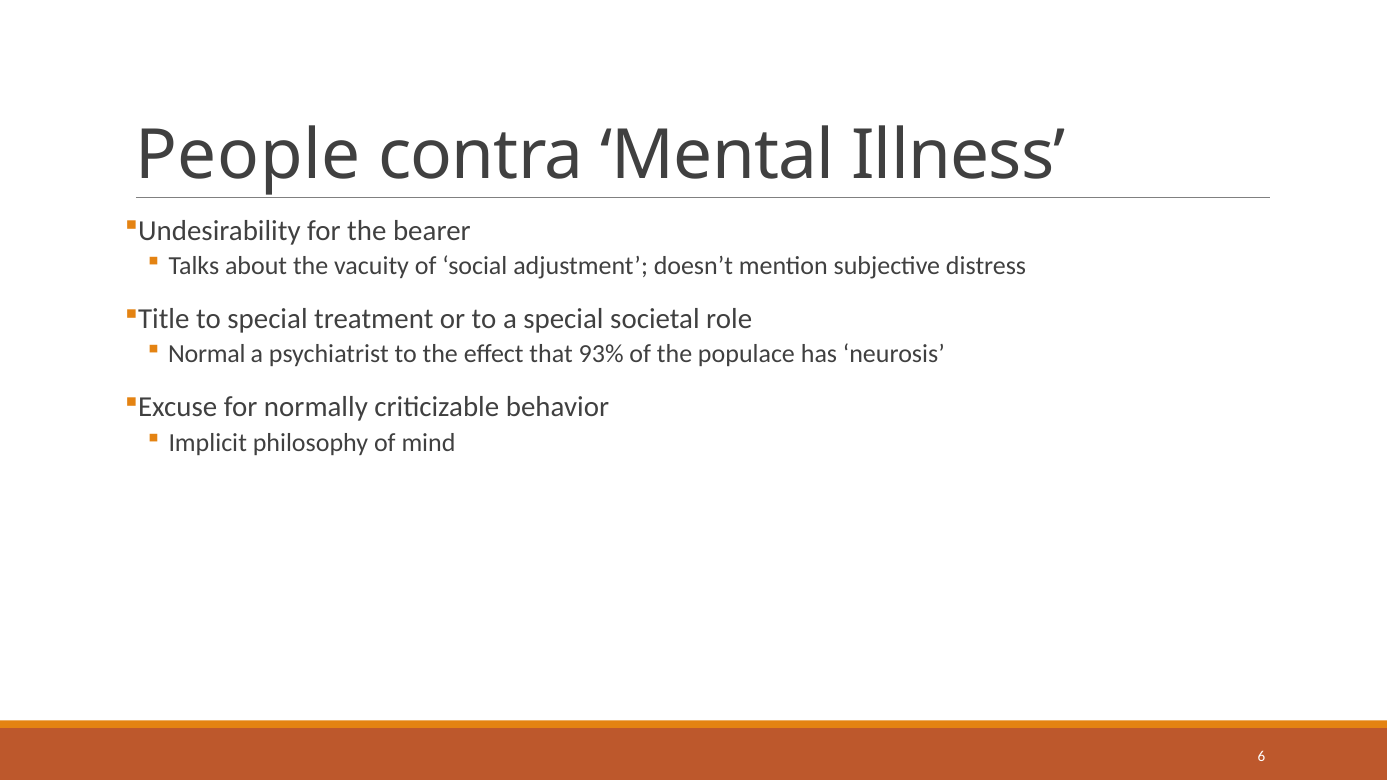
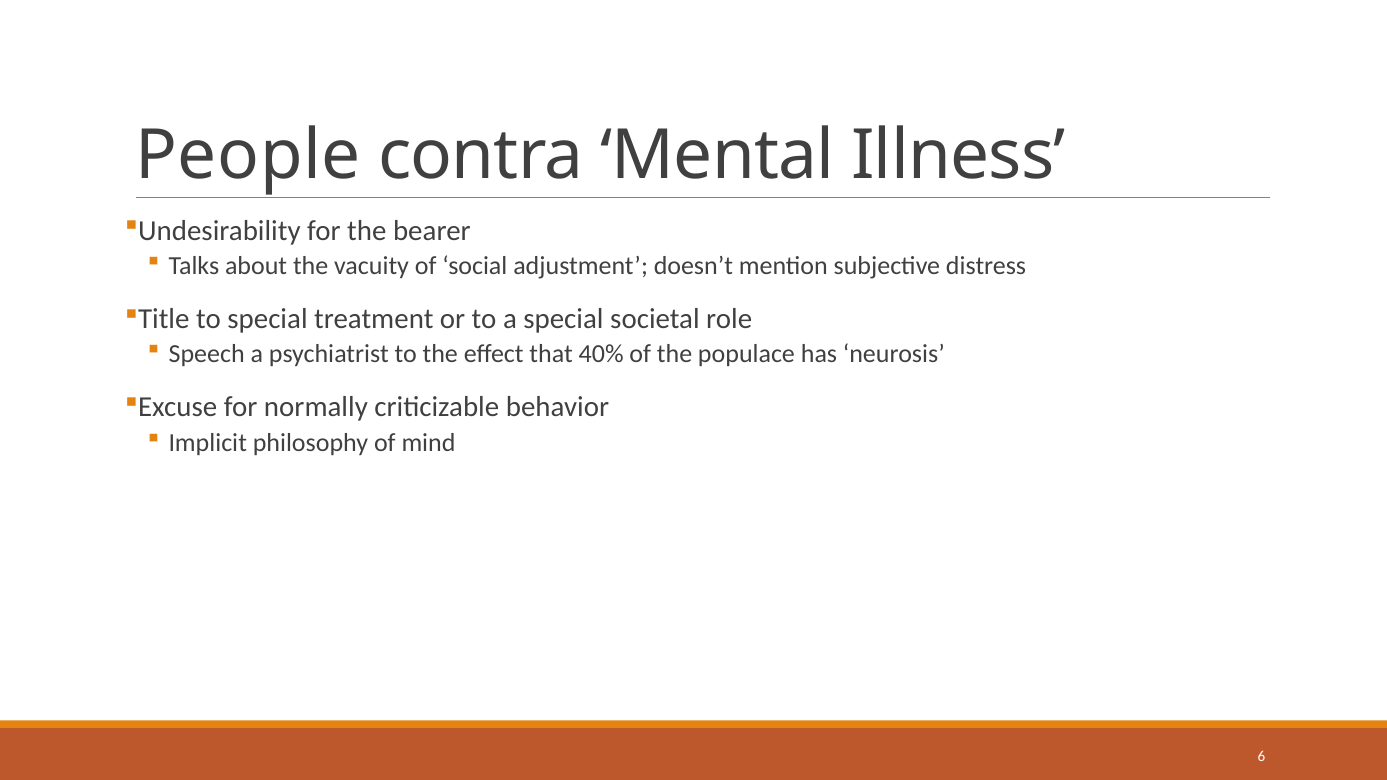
Normal: Normal -> Speech (207, 354)
93%: 93% -> 40% (601, 354)
